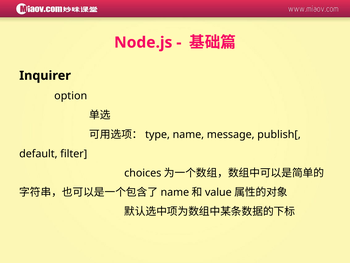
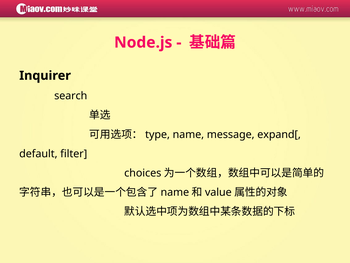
option: option -> search (71, 96)
publish[: publish[ -> expand[ (279, 134)
